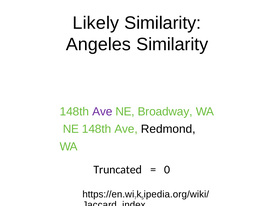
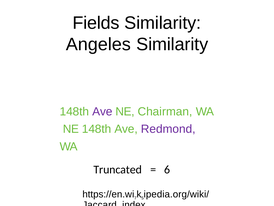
Likely: Likely -> Fields (96, 23)
Broadway: Broadway -> Chairman (165, 111)
Redmond colour: black -> purple (168, 129)
0: 0 -> 6 (167, 169)
